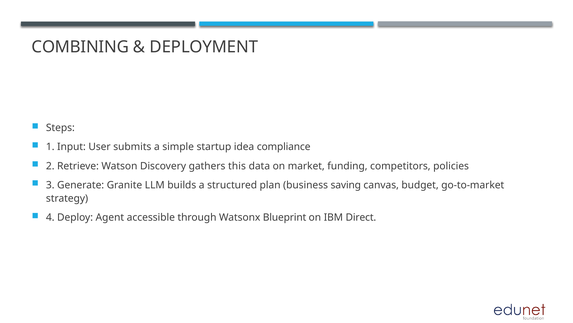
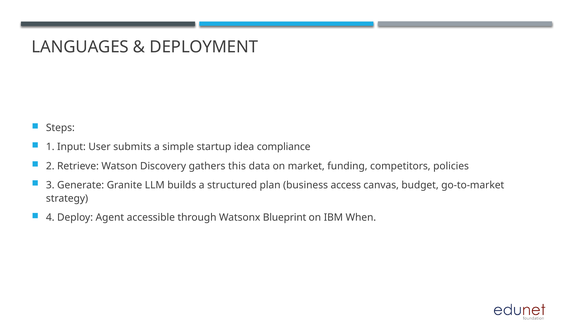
COMBINING: COMBINING -> LANGUAGES (80, 47)
saving: saving -> access (346, 185)
Direct: Direct -> When (361, 217)
